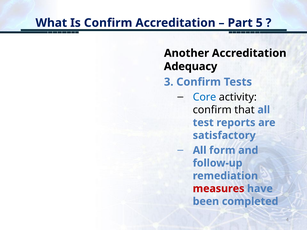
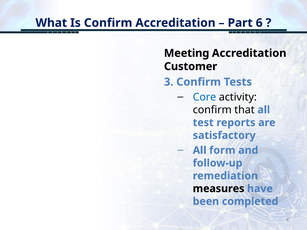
5: 5 -> 6 (259, 23)
Another: Another -> Meeting (187, 53)
Adequacy: Adequacy -> Customer (191, 67)
measures colour: red -> black (219, 189)
